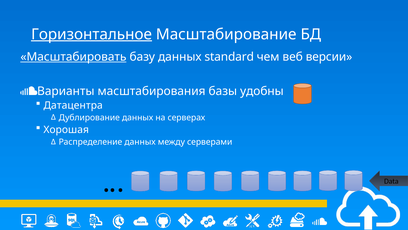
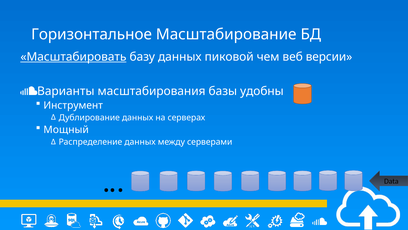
Горизонтальное underline: present -> none (92, 34)
standard: standard -> пиковой (229, 57)
Датацентра: Датацентра -> Инструмент (73, 105)
Хорошая: Хорошая -> Мощный (66, 130)
